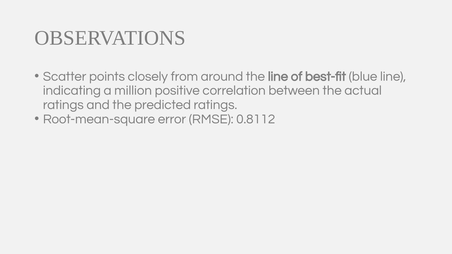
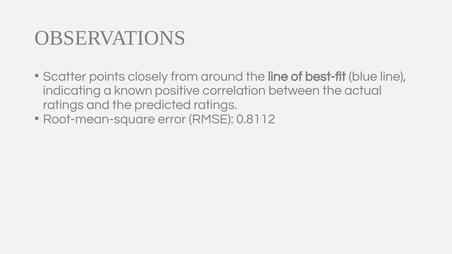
million: million -> known (133, 91)
